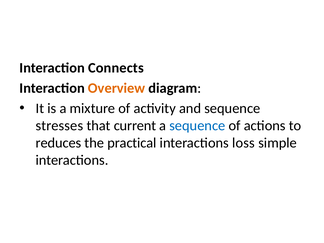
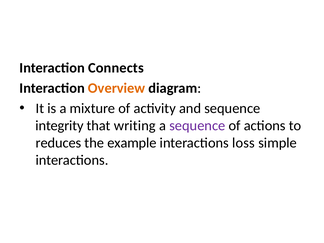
stresses: stresses -> integrity (60, 126)
current: current -> writing (135, 126)
sequence colour: blue -> purple (197, 126)
practical: practical -> example (132, 143)
